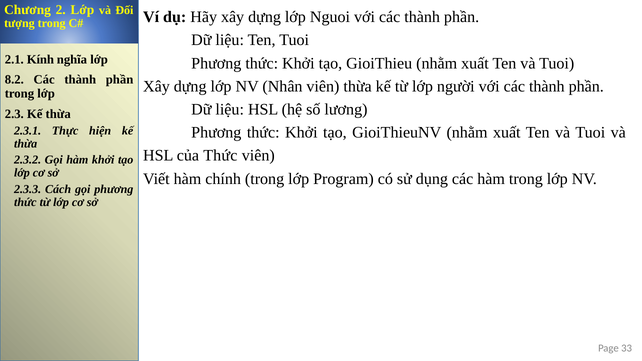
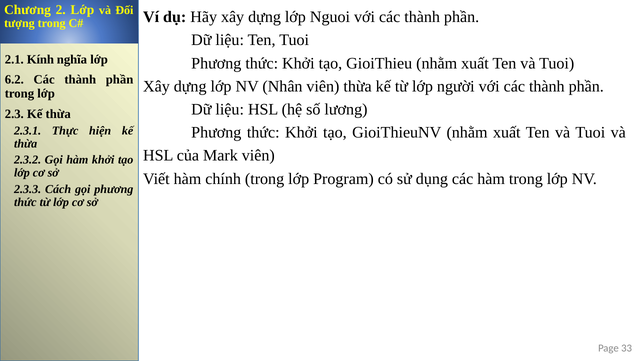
8.2: 8.2 -> 6.2 (14, 80)
của Thức: Thức -> Mark (220, 156)
